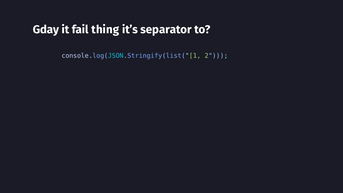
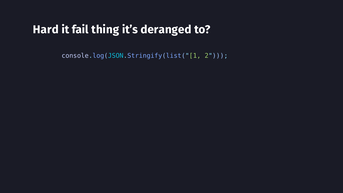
Gday: Gday -> Hard (46, 30)
separator: separator -> deranged (166, 30)
